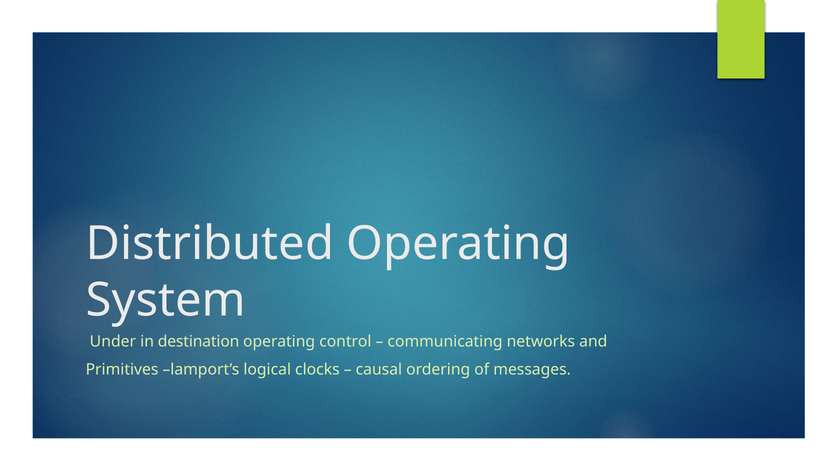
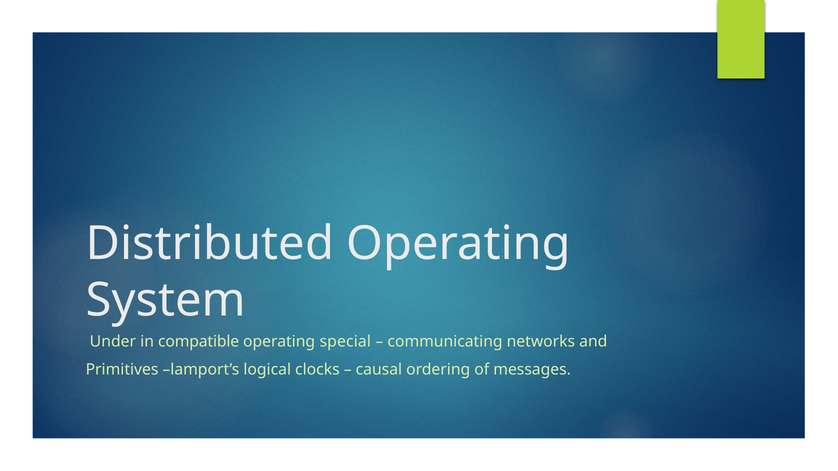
destination: destination -> compatible (199, 342)
control: control -> special (345, 342)
